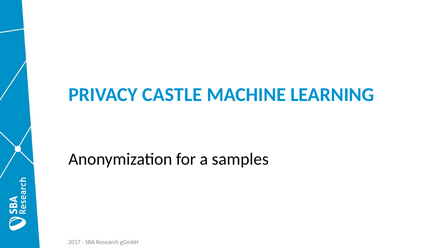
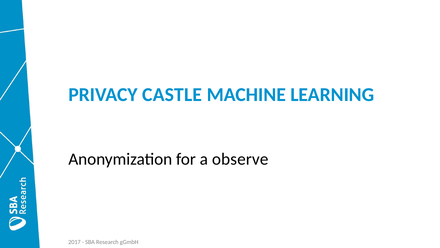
samples: samples -> observe (240, 159)
